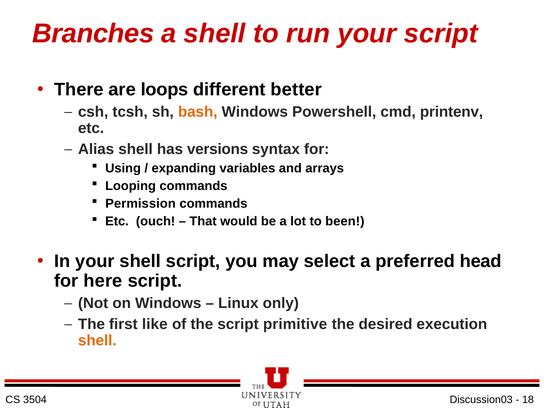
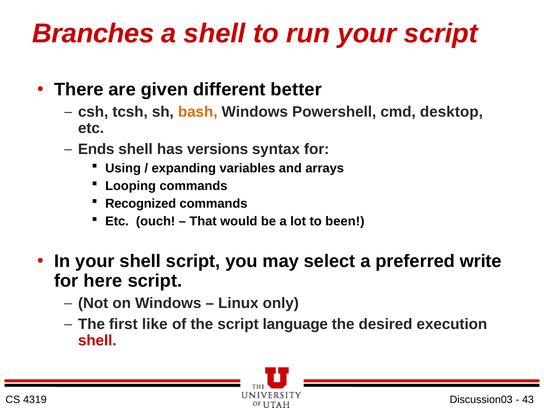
loops: loops -> given (165, 89)
printenv: printenv -> desktop (451, 112)
Alias: Alias -> Ends (96, 149)
Permission: Permission -> Recognized (141, 204)
head: head -> write (481, 261)
primitive: primitive -> language (295, 324)
shell colour: orange -> red (97, 340)
3504: 3504 -> 4319 (35, 400)
18: 18 -> 43 (528, 400)
